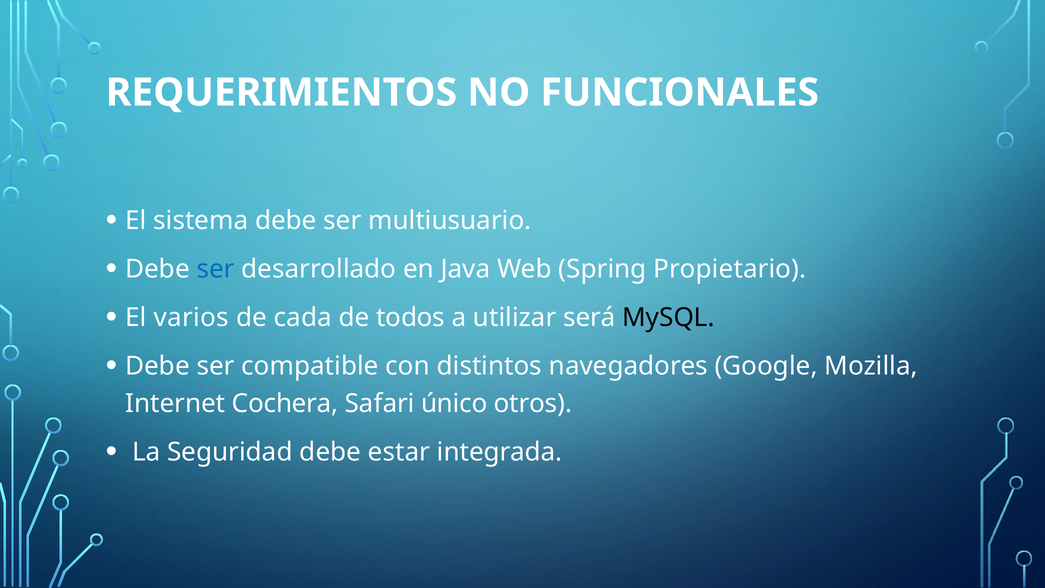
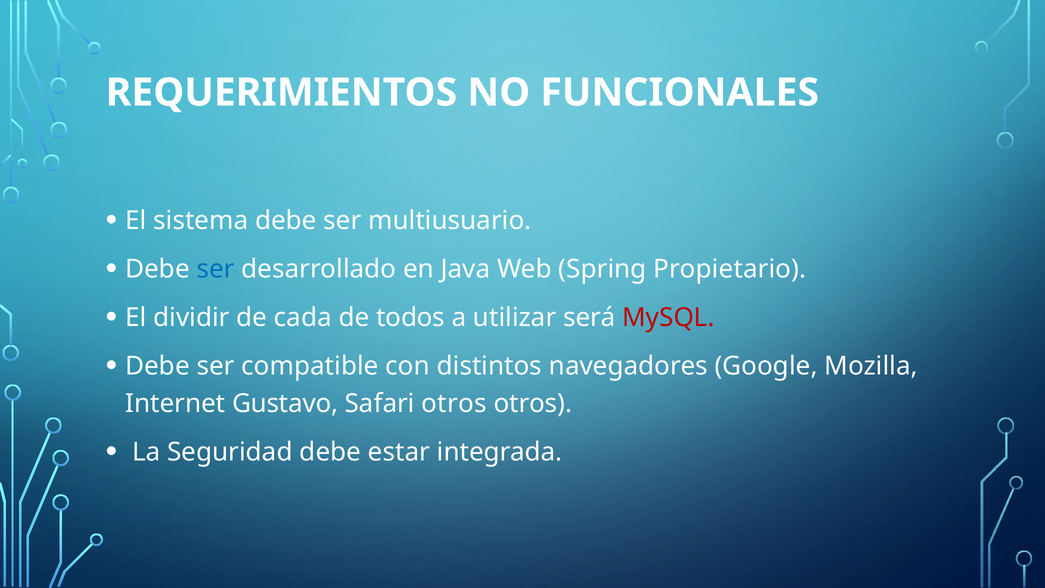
varios: varios -> dividir (191, 318)
MySQL colour: black -> red (668, 318)
Cochera: Cochera -> Gustavo (285, 404)
Safari único: único -> otros (454, 404)
